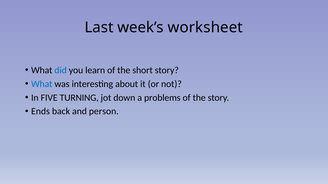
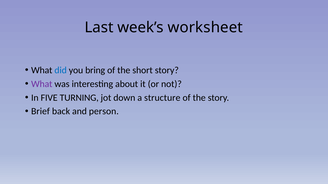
learn: learn -> bring (95, 70)
What colour: blue -> purple (42, 84)
problems: problems -> structure (162, 98)
Ends: Ends -> Brief (40, 112)
